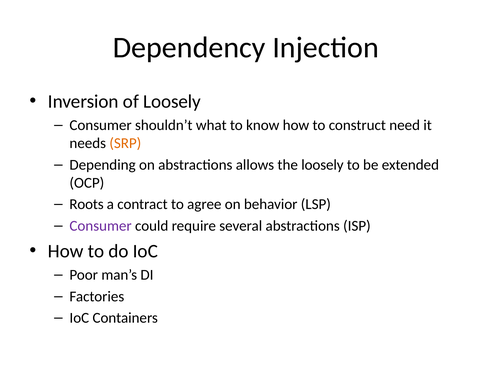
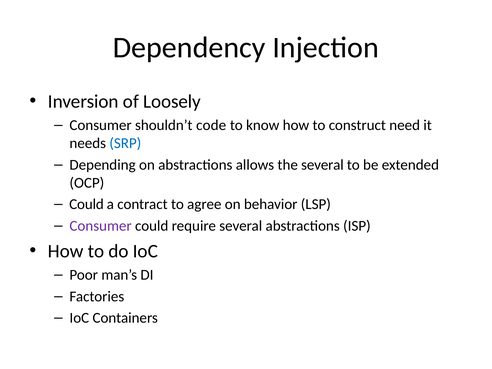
what: what -> code (211, 125)
SRP colour: orange -> blue (125, 143)
the loosely: loosely -> several (322, 165)
Roots: Roots -> Could (87, 204)
